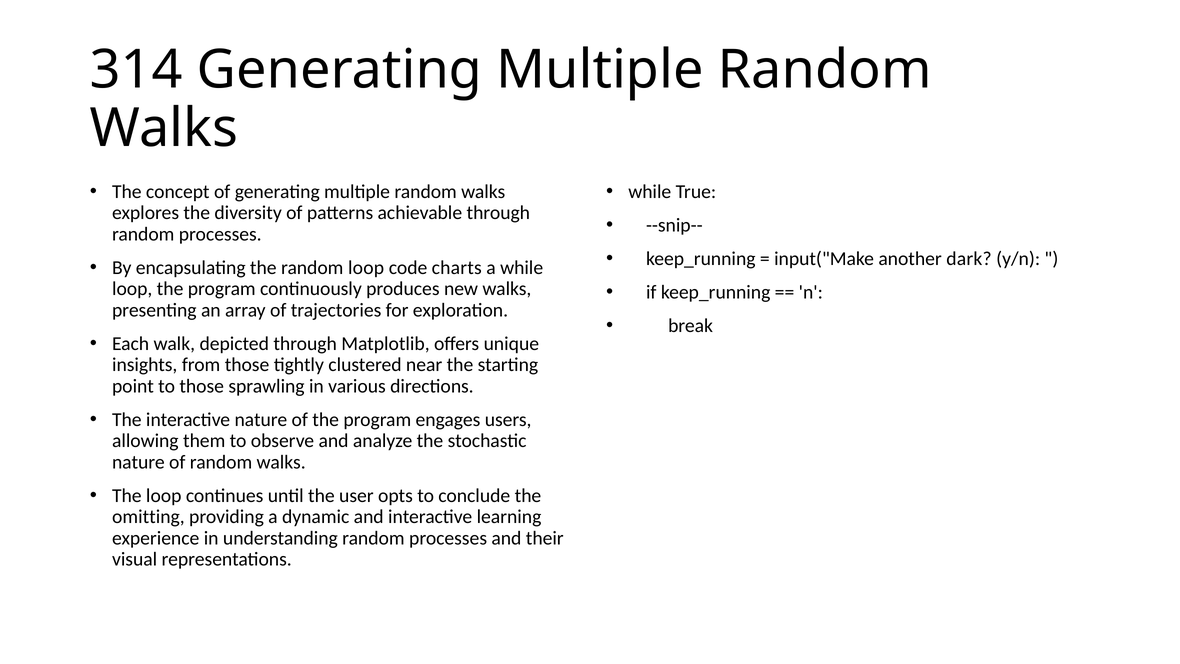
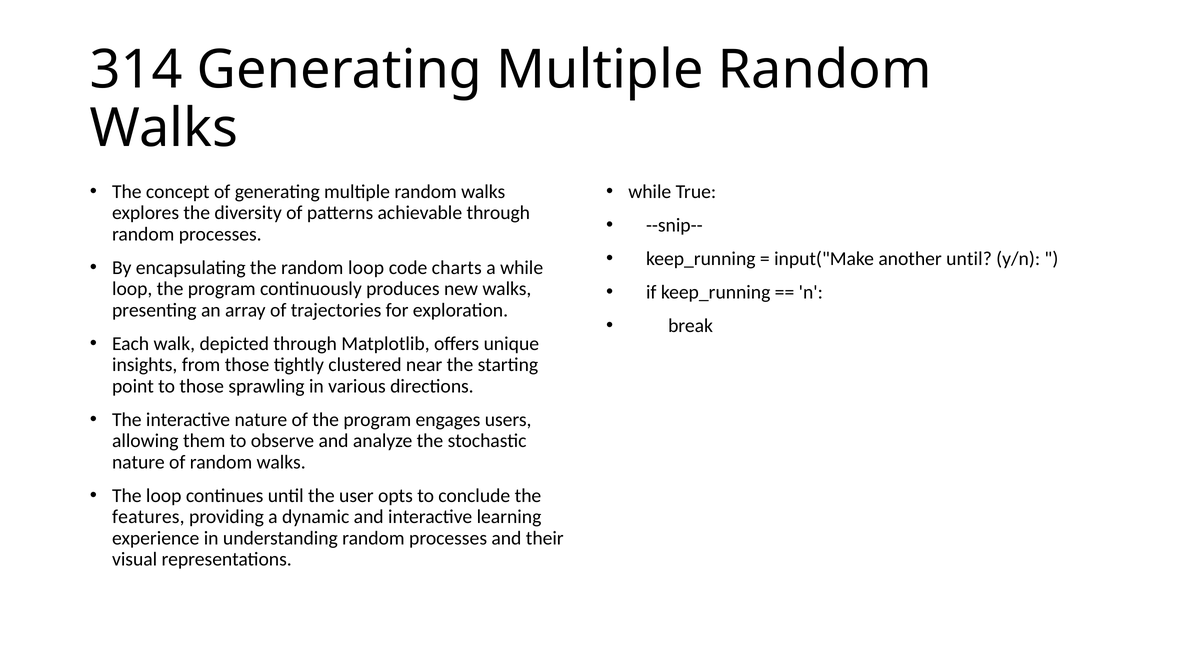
another dark: dark -> until (969, 259)
omitting: omitting -> features (148, 517)
